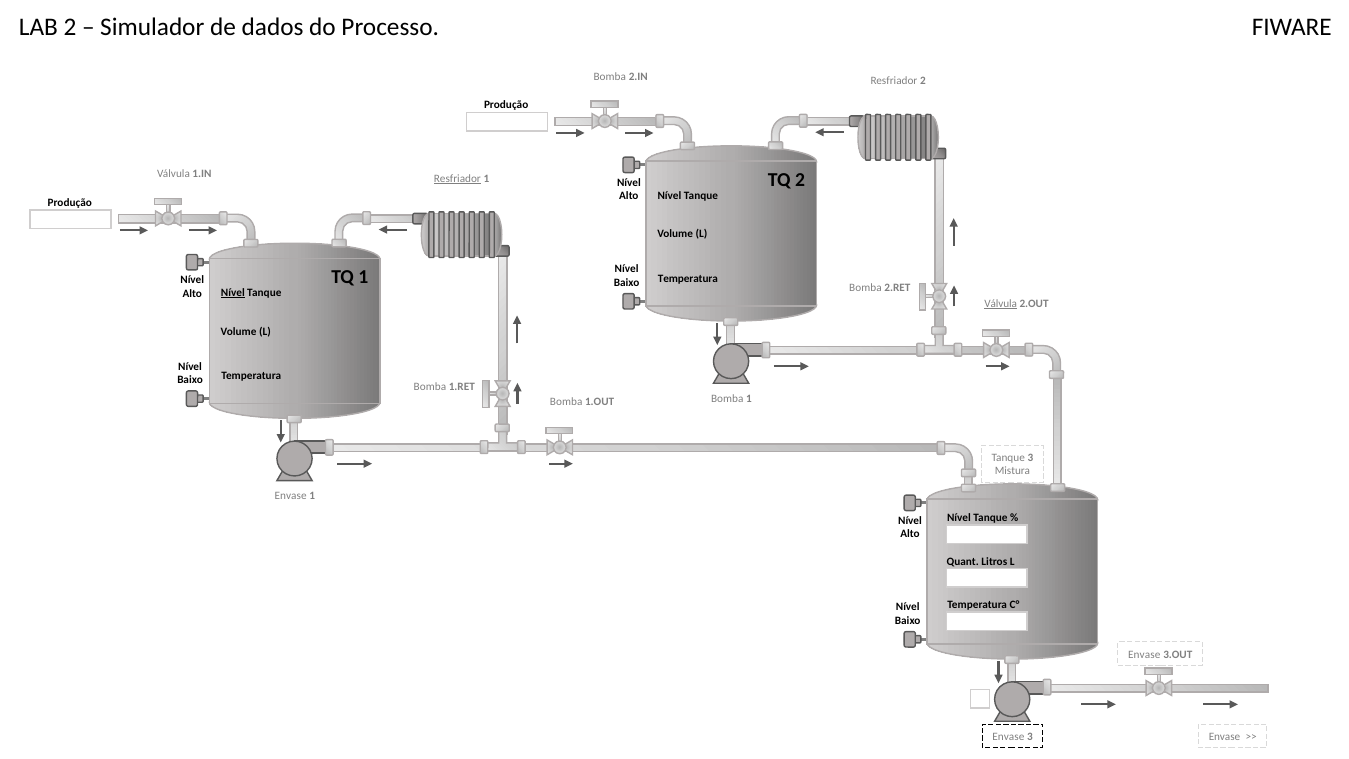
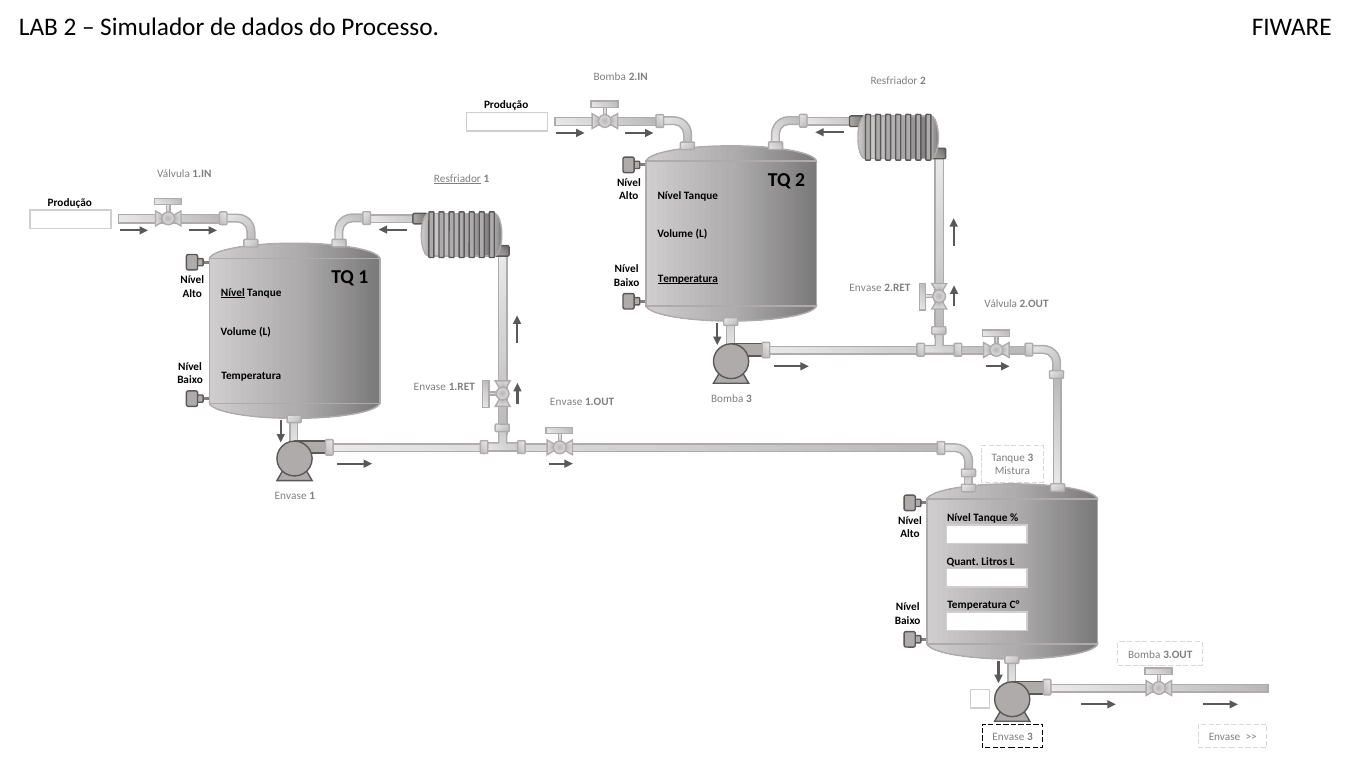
Temperatura underline: none -> present (688, 279)
Bomba: Bomba -> Envase (865, 288)
Válvula underline: present -> none (1001, 304)
Bomba: Bomba -> Envase (430, 386)
Bomba 1: 1 -> 3 (749, 398)
Bomba: Bomba -> Envase (566, 402)
Envase: Envase -> Bomba (1144, 654)
